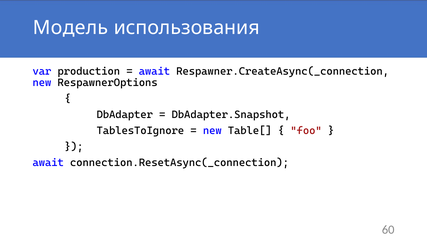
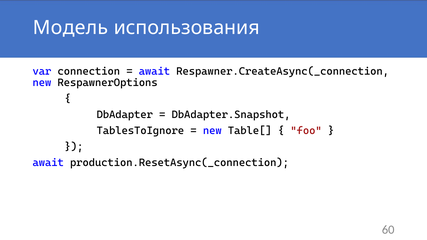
production: production -> connection (89, 71)
connection.ResetAsync(_connection: connection.ResetAsync(_connection -> production.ResetAsync(_connection (179, 163)
